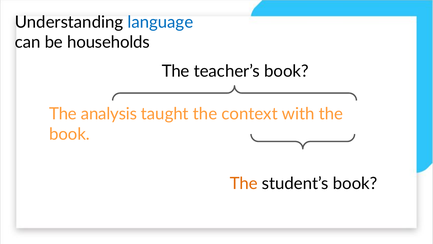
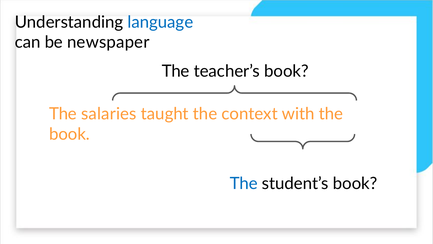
households: households -> newspaper (108, 42)
analysis: analysis -> salaries (109, 114)
The colour: orange -> blue (244, 183)
